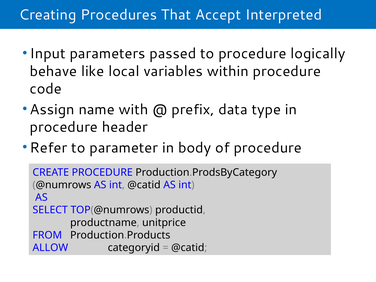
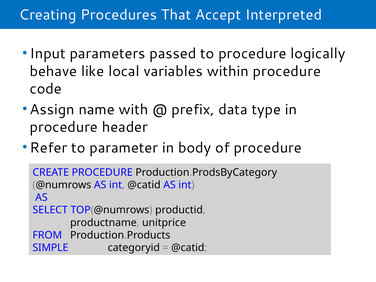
ALLOW: ALLOW -> SIMPLE (50, 248)
